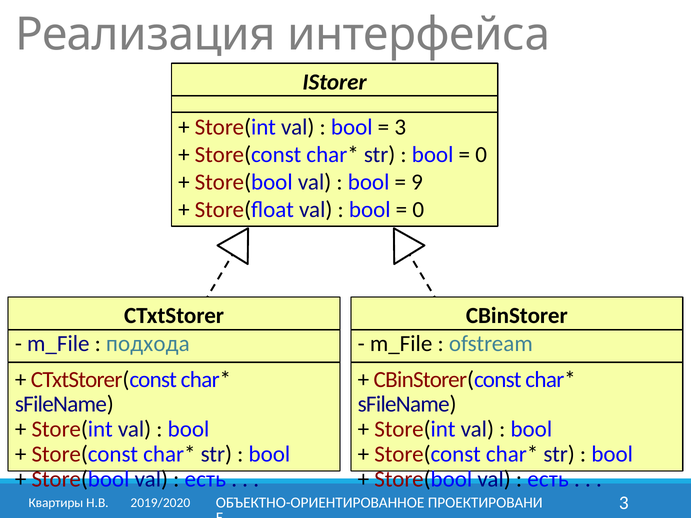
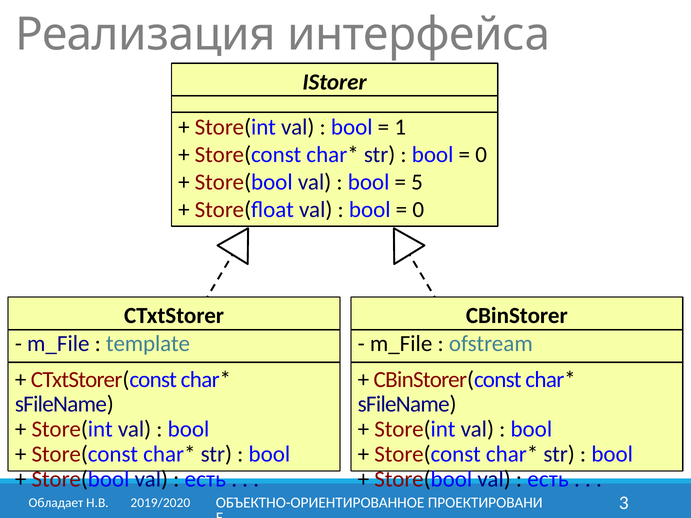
3: 3 -> 1 (400, 127)
9: 9 -> 5 (417, 182)
подхода: подхода -> template (148, 344)
Квартиры: Квартиры -> Обладает (56, 503)
